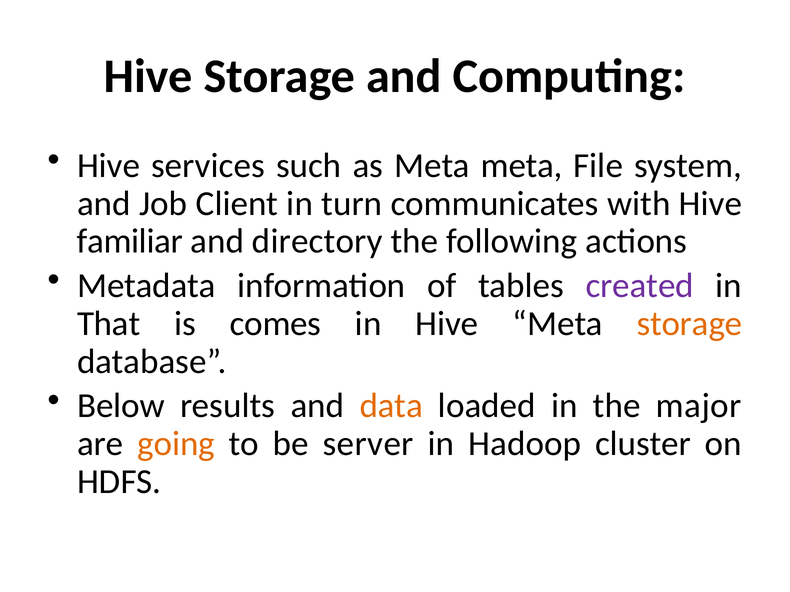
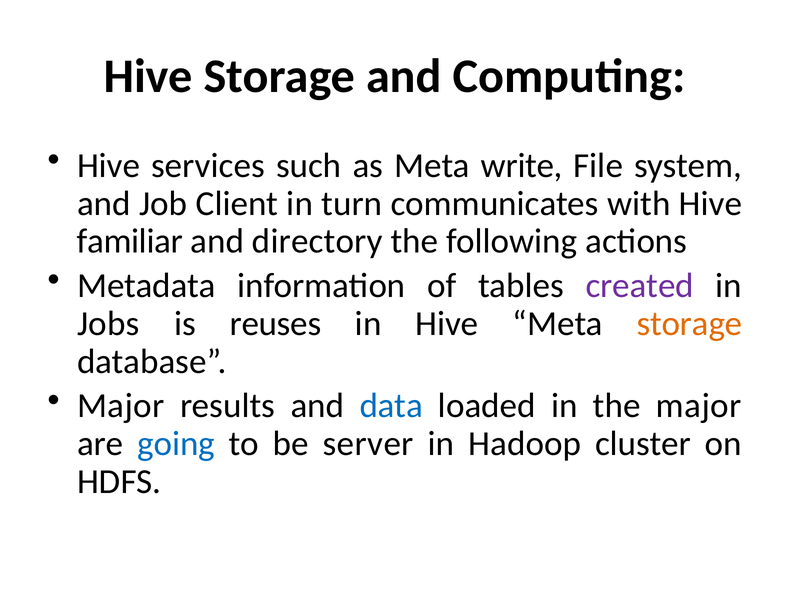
Meta meta: meta -> write (522, 166)
That: That -> Jobs (108, 324)
comes: comes -> reuses (276, 324)
Below: Below -> Major (121, 406)
data colour: orange -> blue (391, 406)
going colour: orange -> blue (176, 444)
